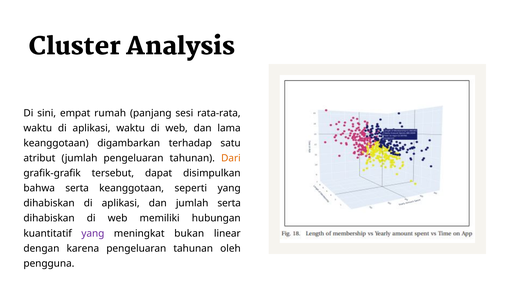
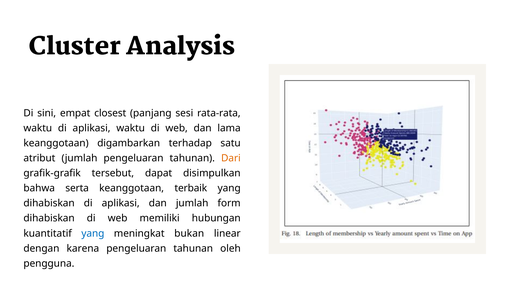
rumah: rumah -> closest (110, 113)
seperti: seperti -> terbaik (191, 188)
jumlah serta: serta -> form (229, 203)
yang colour: purple -> blue (93, 233)
